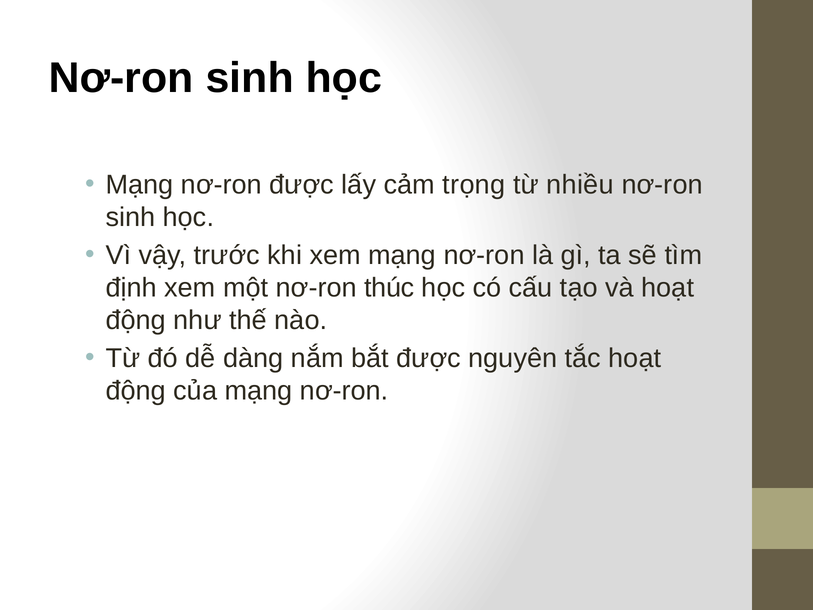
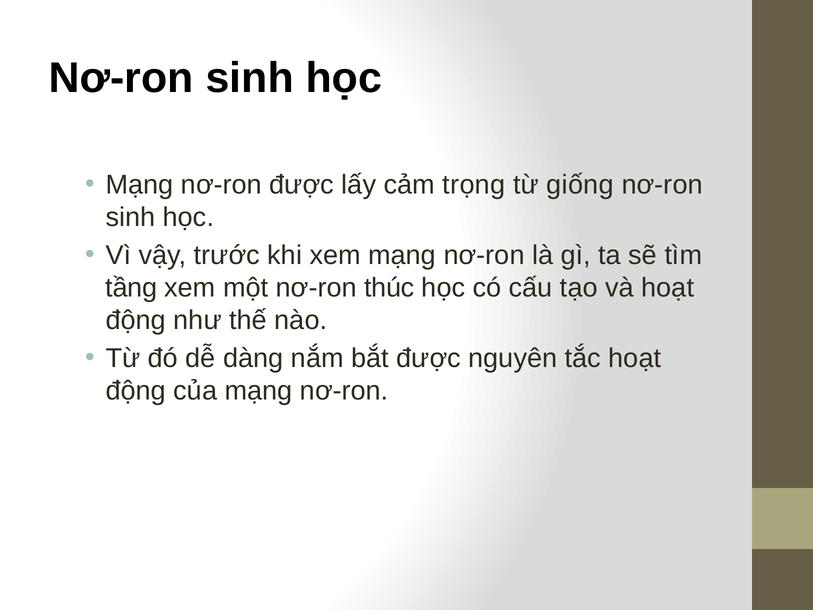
nhiều: nhiều -> giống (580, 185)
định: định -> tầng (131, 288)
